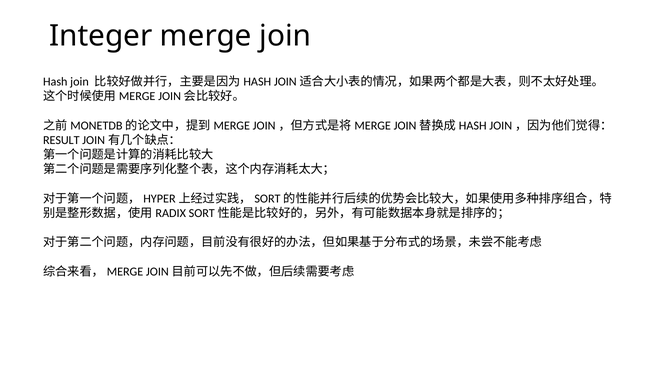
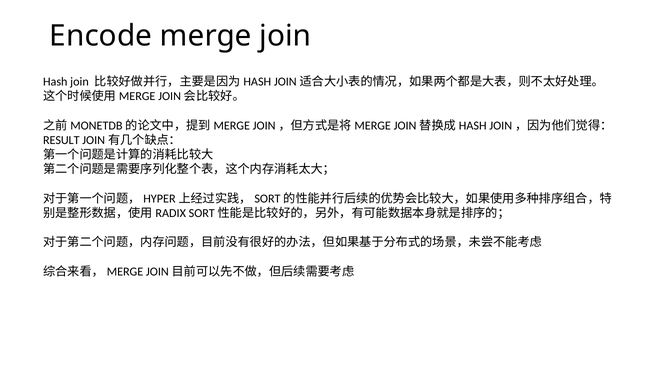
Integer: Integer -> Encode (101, 36)
